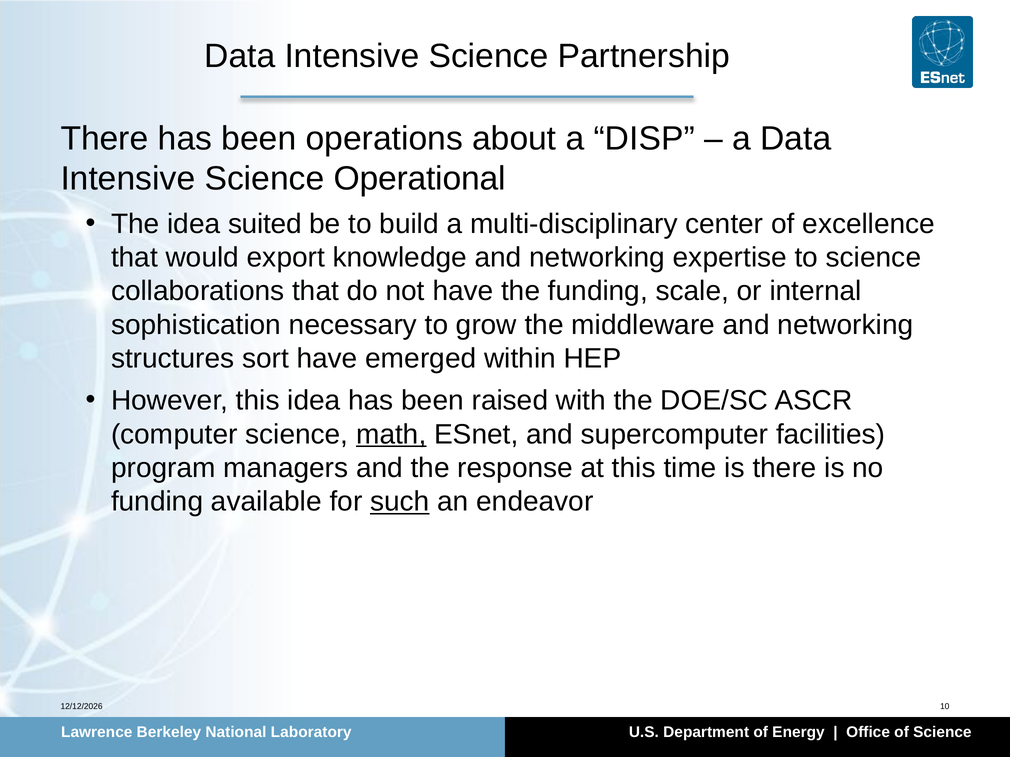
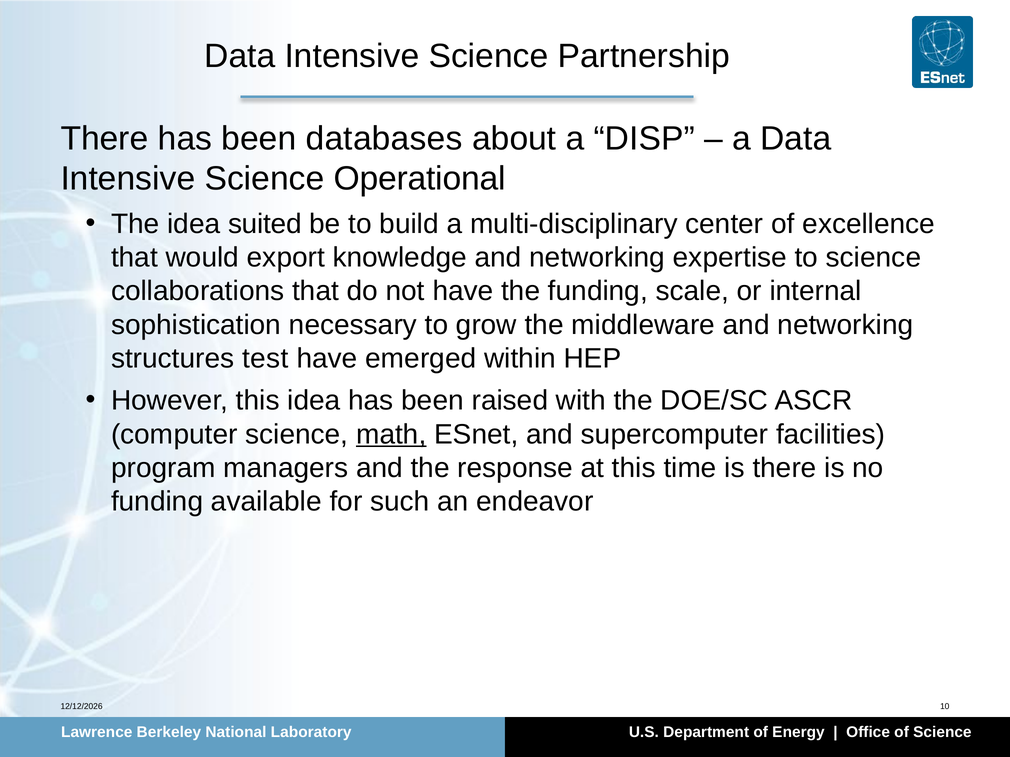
operations: operations -> databases (384, 139)
sort: sort -> test (265, 359)
such underline: present -> none (400, 502)
